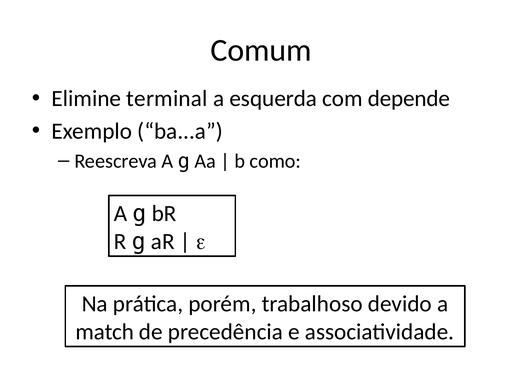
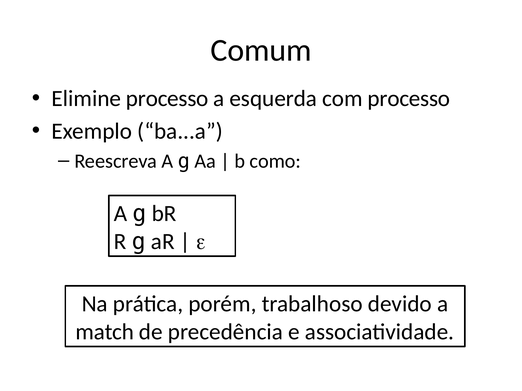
Elimine terminal: terminal -> processo (167, 99)
com depende: depende -> processo (409, 99)
